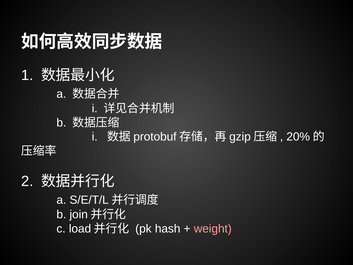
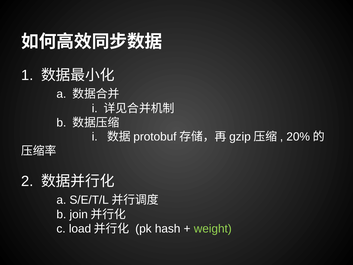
weight colour: pink -> light green (213, 229)
